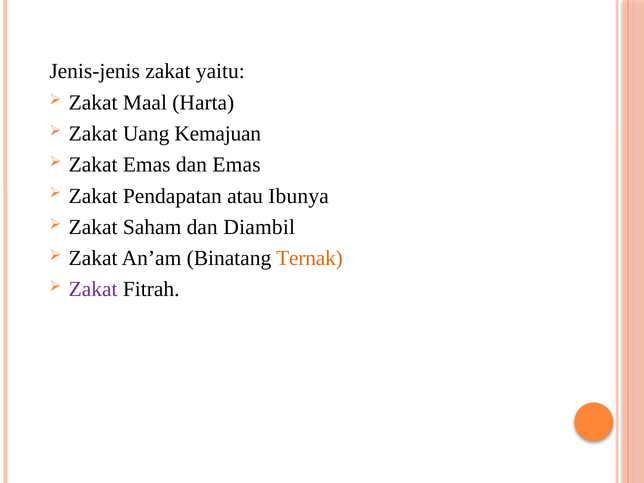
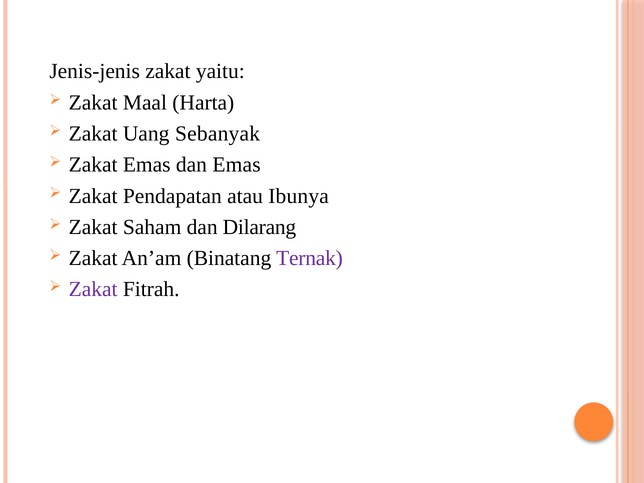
Kemajuan: Kemajuan -> Sebanyak (218, 134)
Diambil: Diambil -> Dilarang (259, 227)
Ternak colour: orange -> purple (309, 258)
